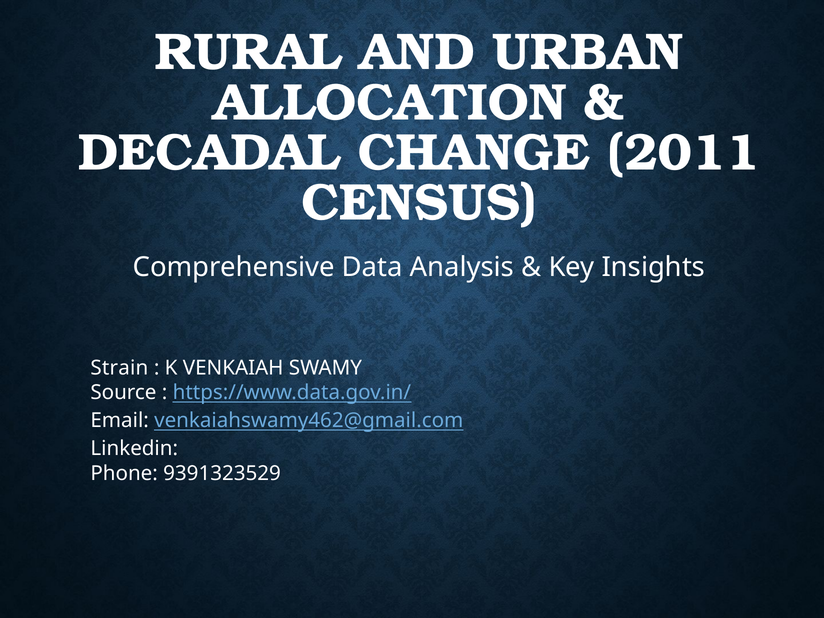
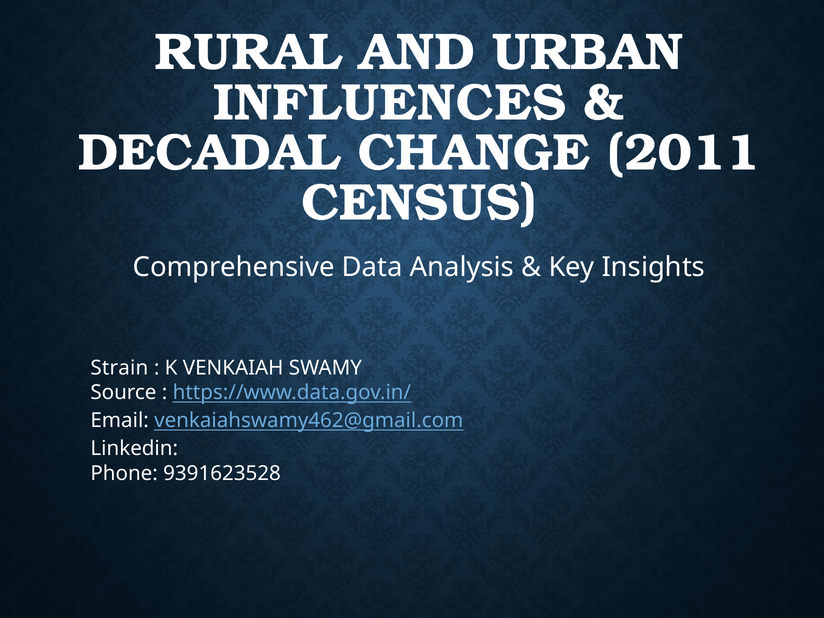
ALLOCATION: ALLOCATION -> INFLUENCES (390, 103)
9391323529: 9391323529 -> 9391623528 (222, 473)
